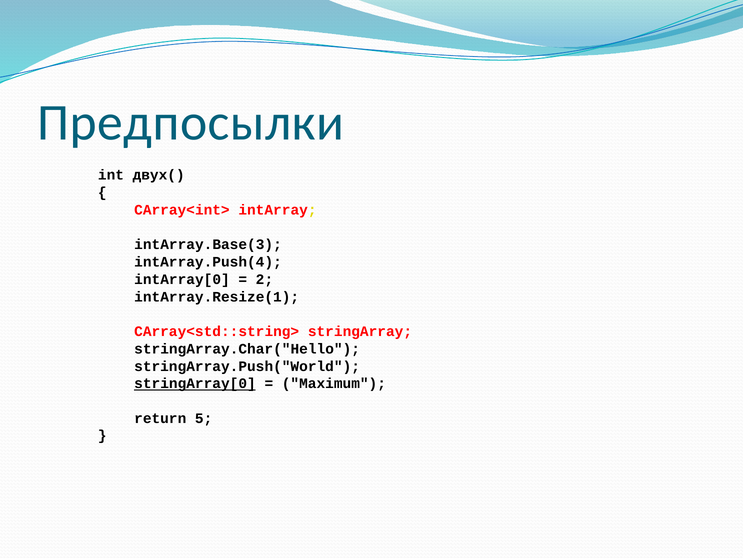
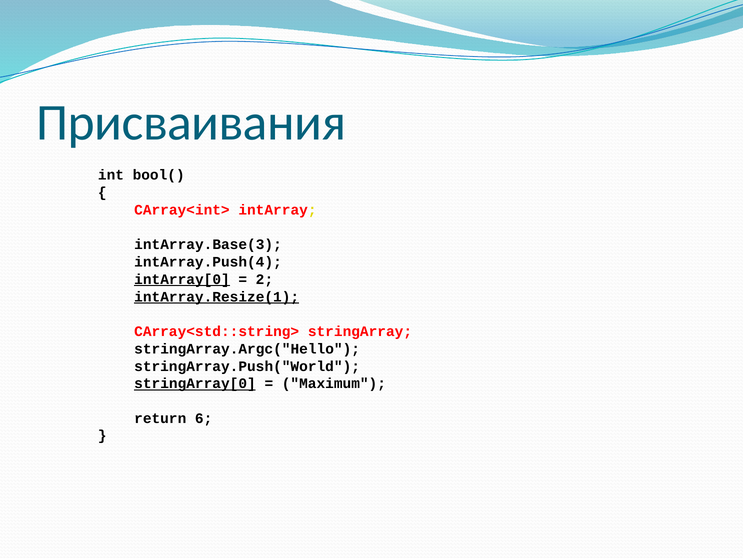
Предпосылки: Предпосылки -> Присваивания (191, 123)
двух(: двух( -> bool( (159, 175)
intArray[0 underline: none -> present (182, 279)
intArray.Resize(1 underline: none -> present (217, 296)
stringArray.Char("Hello: stringArray.Char("Hello -> stringArray.Argc("Hello (247, 348)
5: 5 -> 6 (204, 418)
